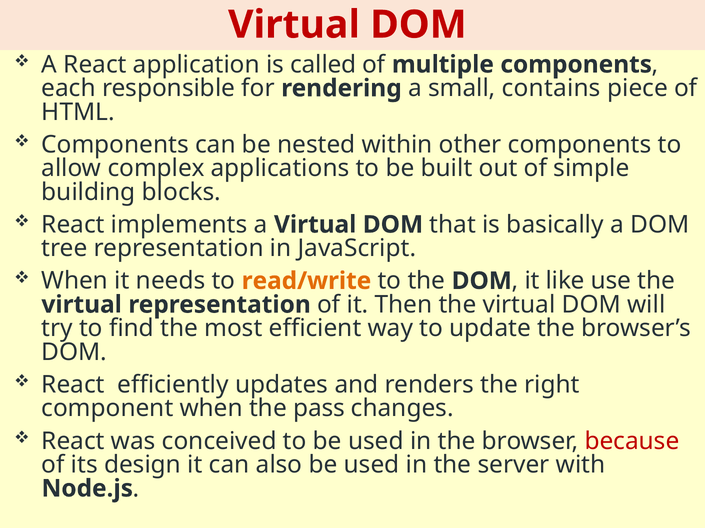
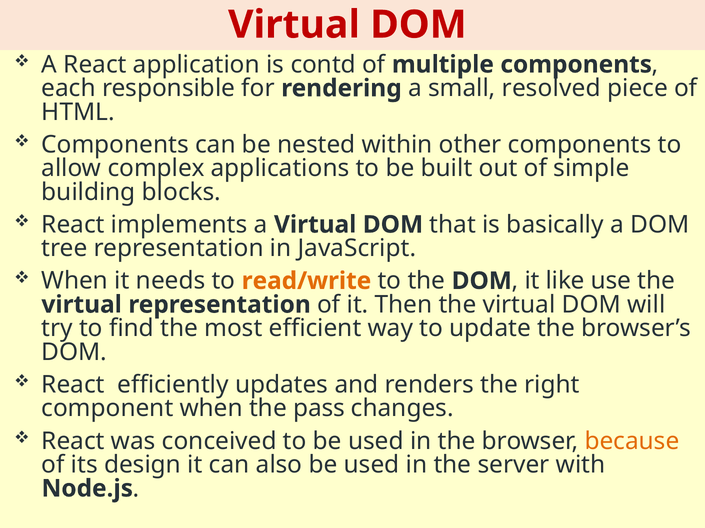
called: called -> contd (323, 65)
contains: contains -> resolved (551, 88)
because colour: red -> orange (632, 442)
